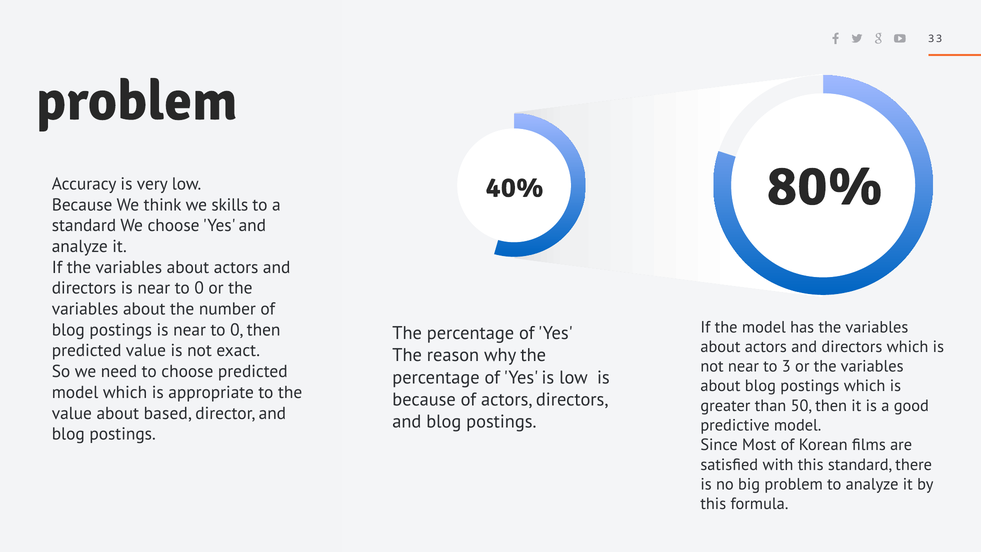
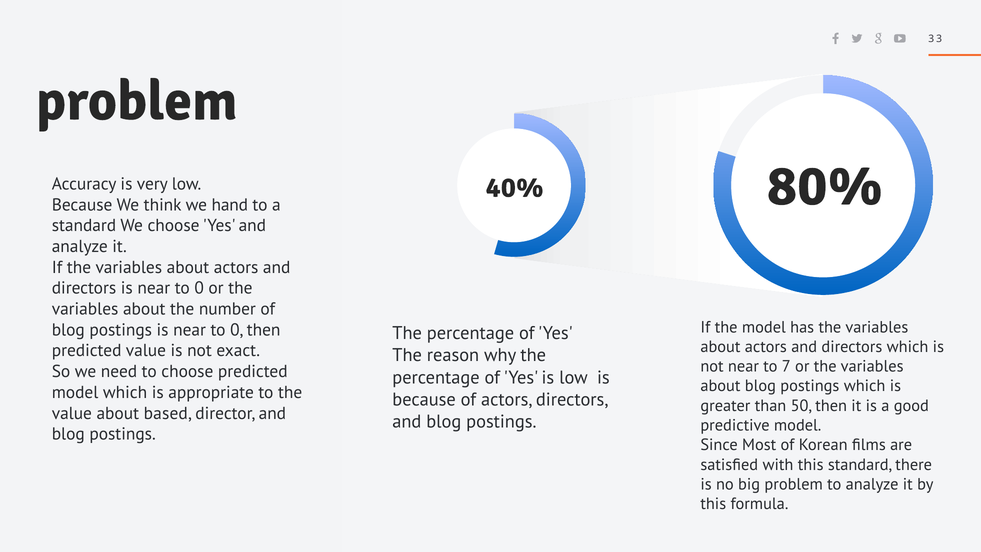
skills: skills -> hand (230, 205)
3: 3 -> 7 (786, 366)
